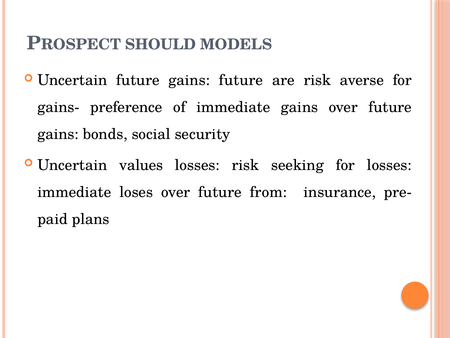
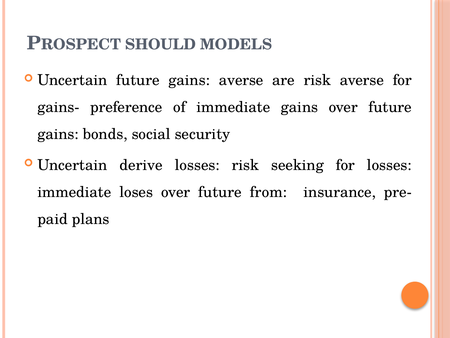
gains future: future -> averse (241, 80)
values: values -> derive (141, 165)
